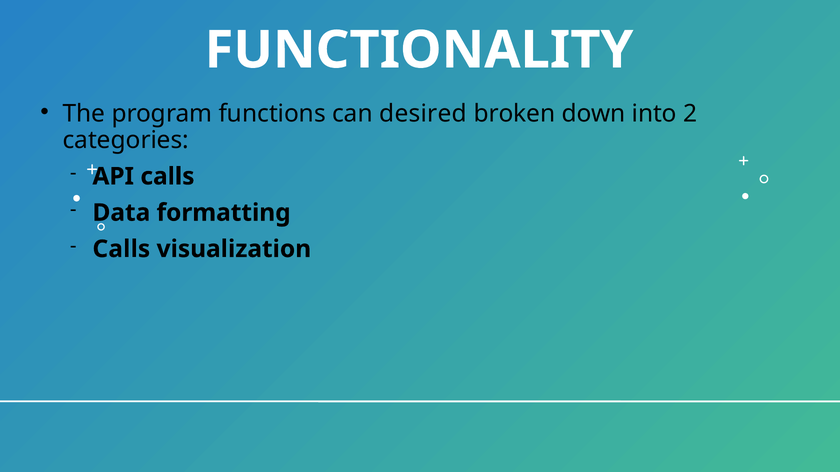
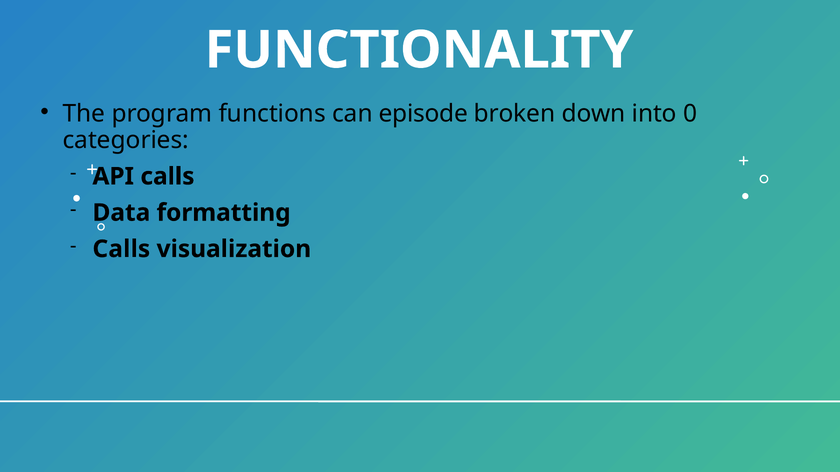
desired: desired -> episode (423, 114)
2: 2 -> 0 (690, 114)
